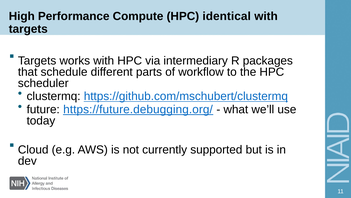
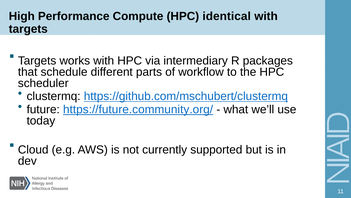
https://future.debugging.org/: https://future.debugging.org/ -> https://future.community.org/ (138, 109)
